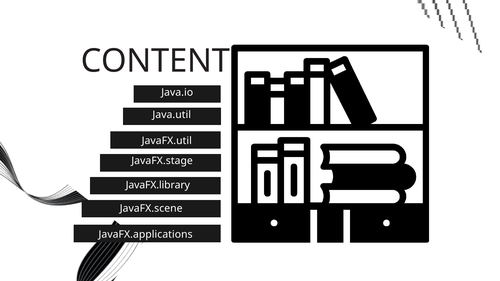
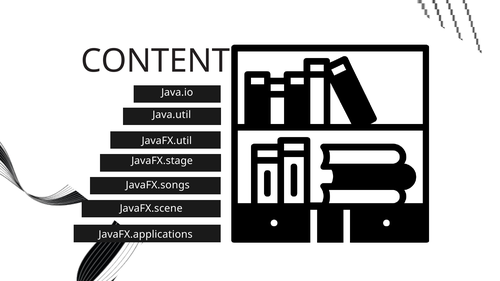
JavaFX.library: JavaFX.library -> JavaFX.songs (158, 185)
